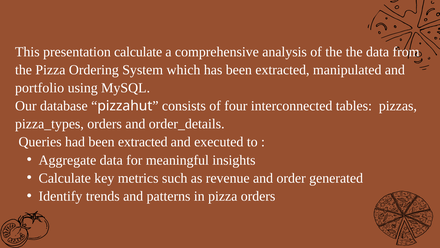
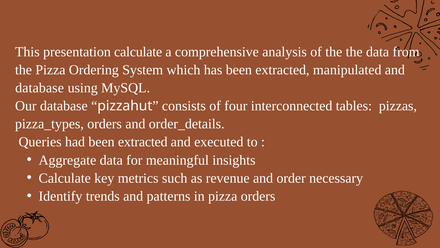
portfolio: portfolio -> database (40, 88)
generated: generated -> necessary (336, 178)
